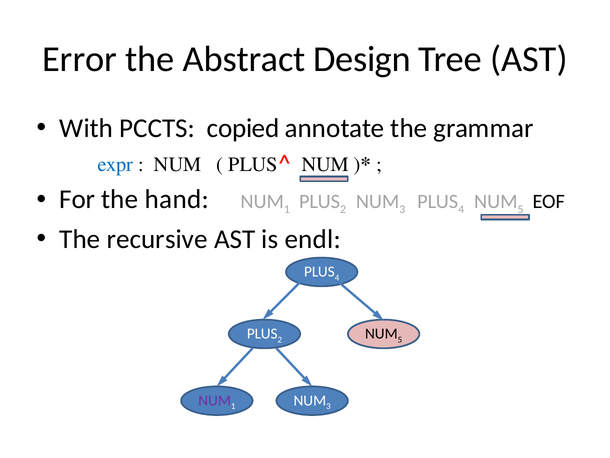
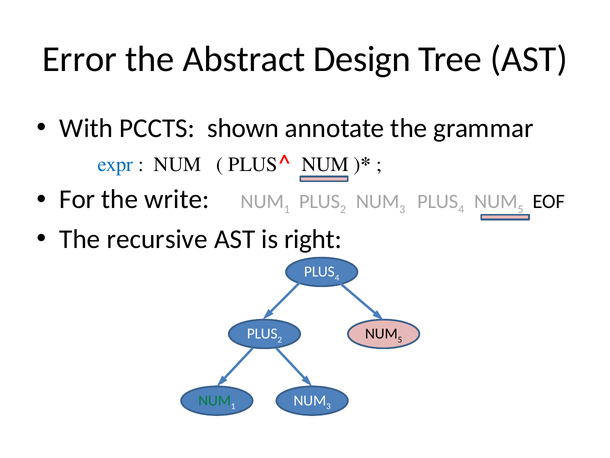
copied: copied -> shown (243, 128)
hand: hand -> write (177, 199)
endl: endl -> right (313, 239)
NUM colour: purple -> green (215, 400)
